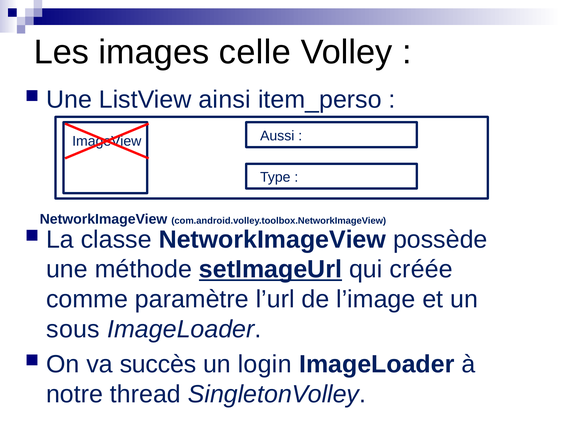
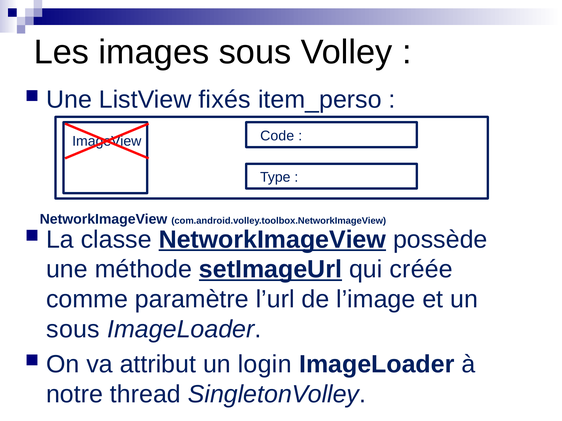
images celle: celle -> sous (255, 52)
ainsi: ainsi -> fixés (225, 100)
Aussi: Aussi -> Code (277, 136)
NetworkImageView underline: none -> present (272, 240)
succès: succès -> attribut (158, 365)
